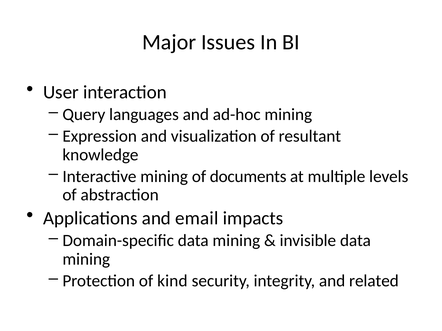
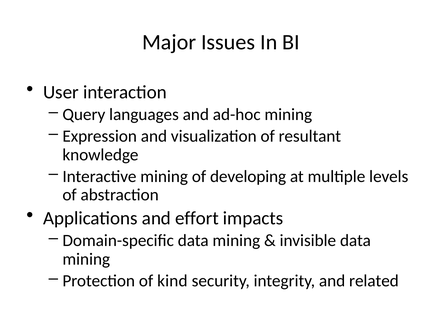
documents: documents -> developing (248, 177)
email: email -> effort (197, 219)
